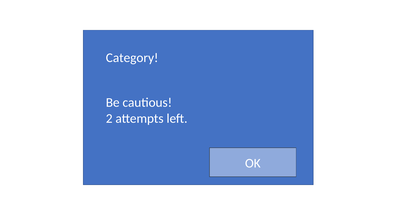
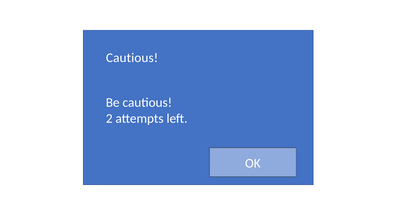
Category: Category -> Cautious (132, 58)
